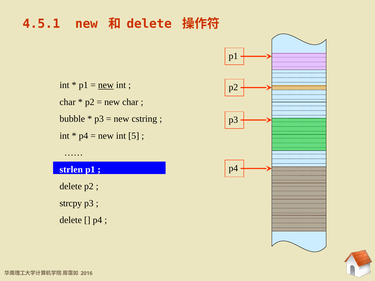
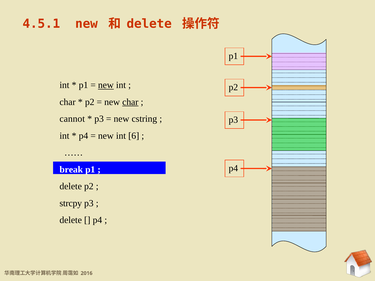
char underline: none -> present (130, 102)
bubble: bubble -> cannot (72, 119)
5: 5 -> 6 (134, 136)
strlen: strlen -> break (71, 170)
